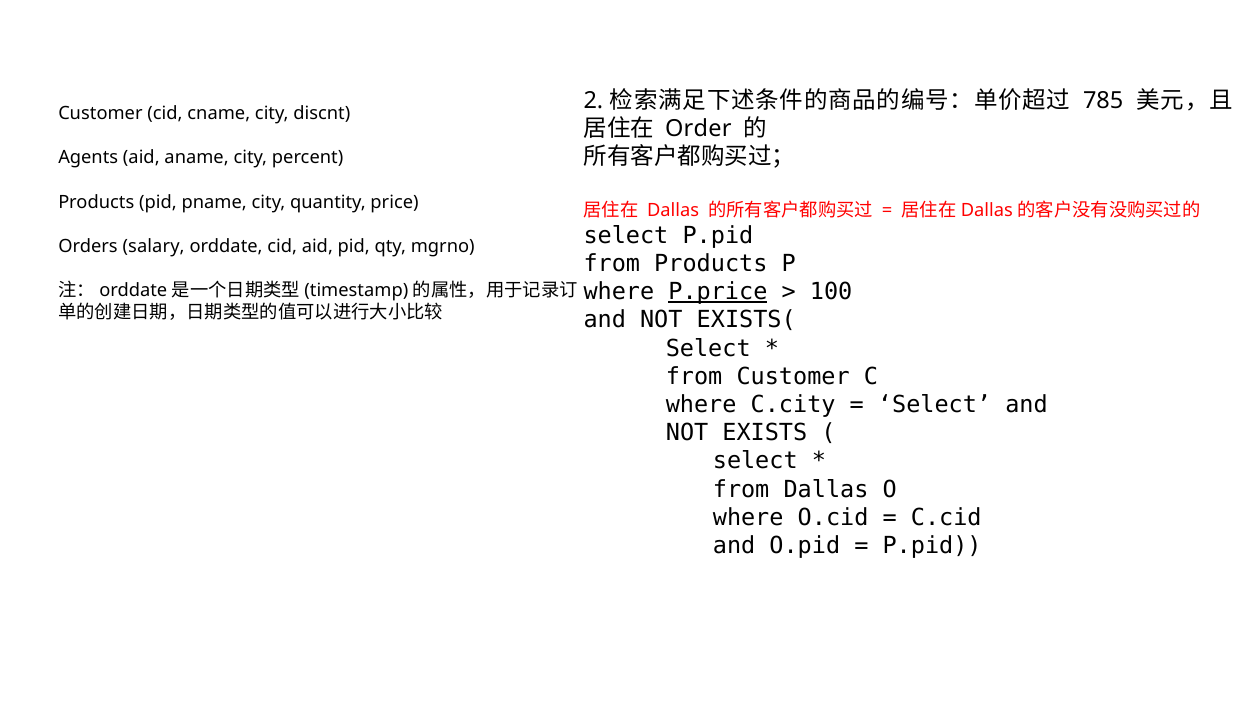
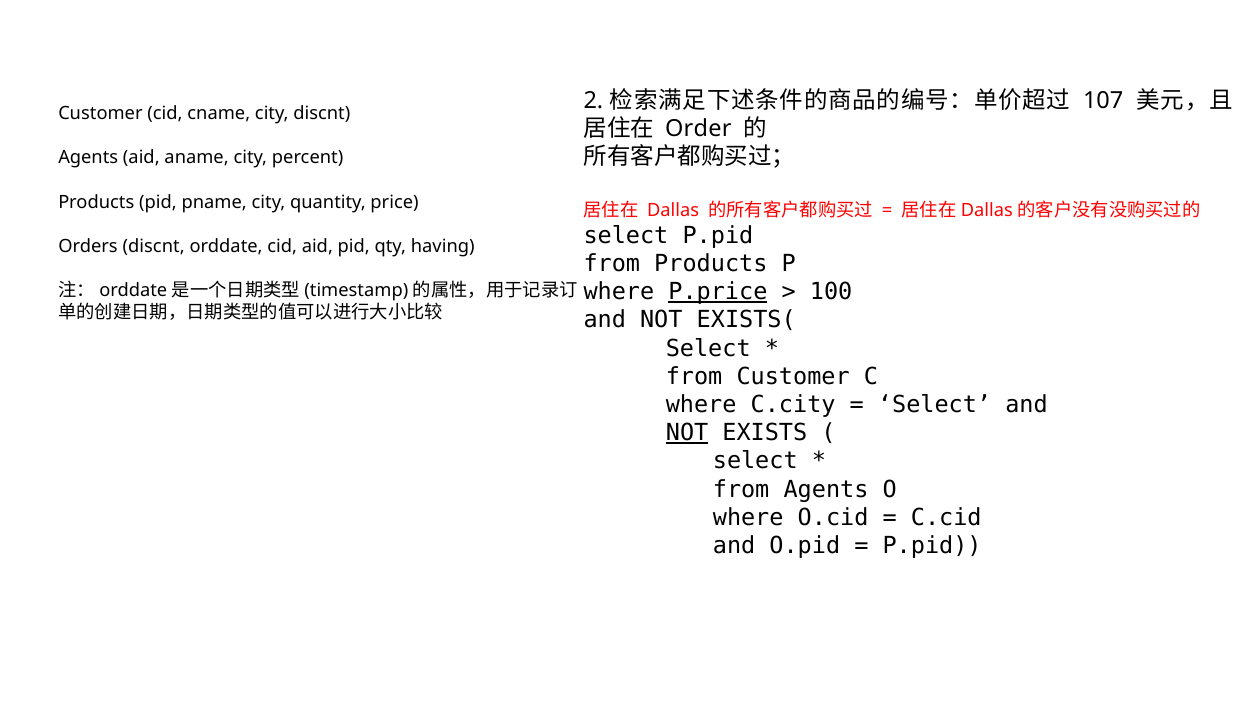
785: 785 -> 107 (1103, 101)
Orders salary: salary -> discnt (154, 247)
mgrno: mgrno -> having (443, 247)
NOT underline: none -> present (687, 433)
from Dallas: Dallas -> Agents (826, 490)
